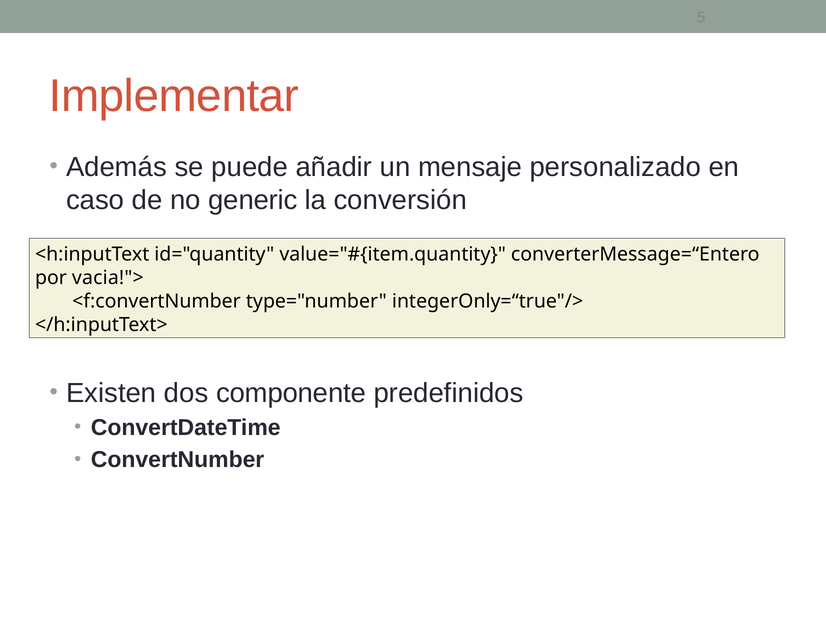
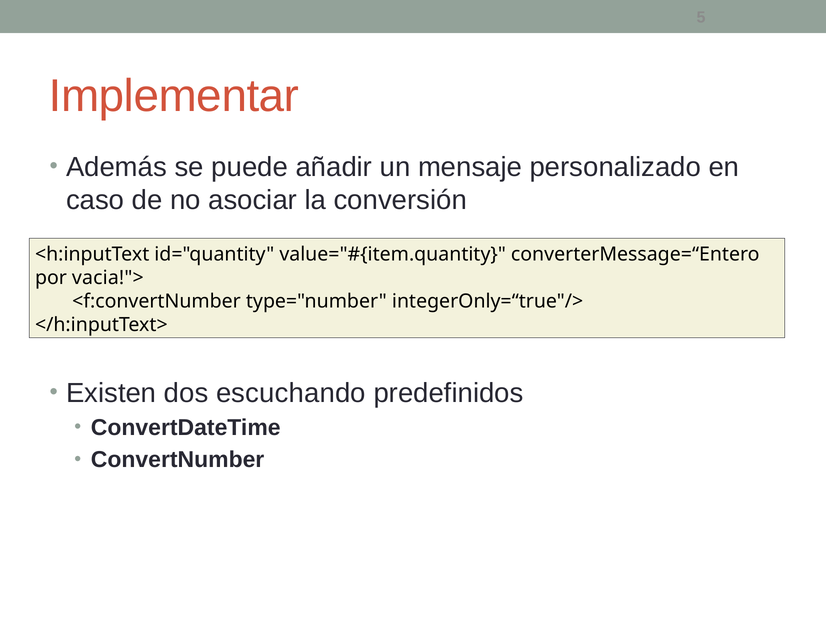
generic: generic -> asociar (253, 200)
componente: componente -> escuchando (291, 393)
